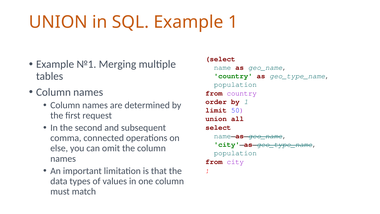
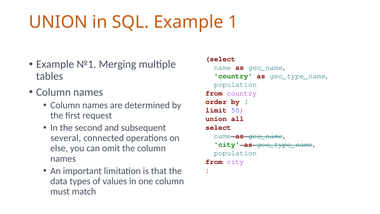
comma: comma -> several (66, 138)
